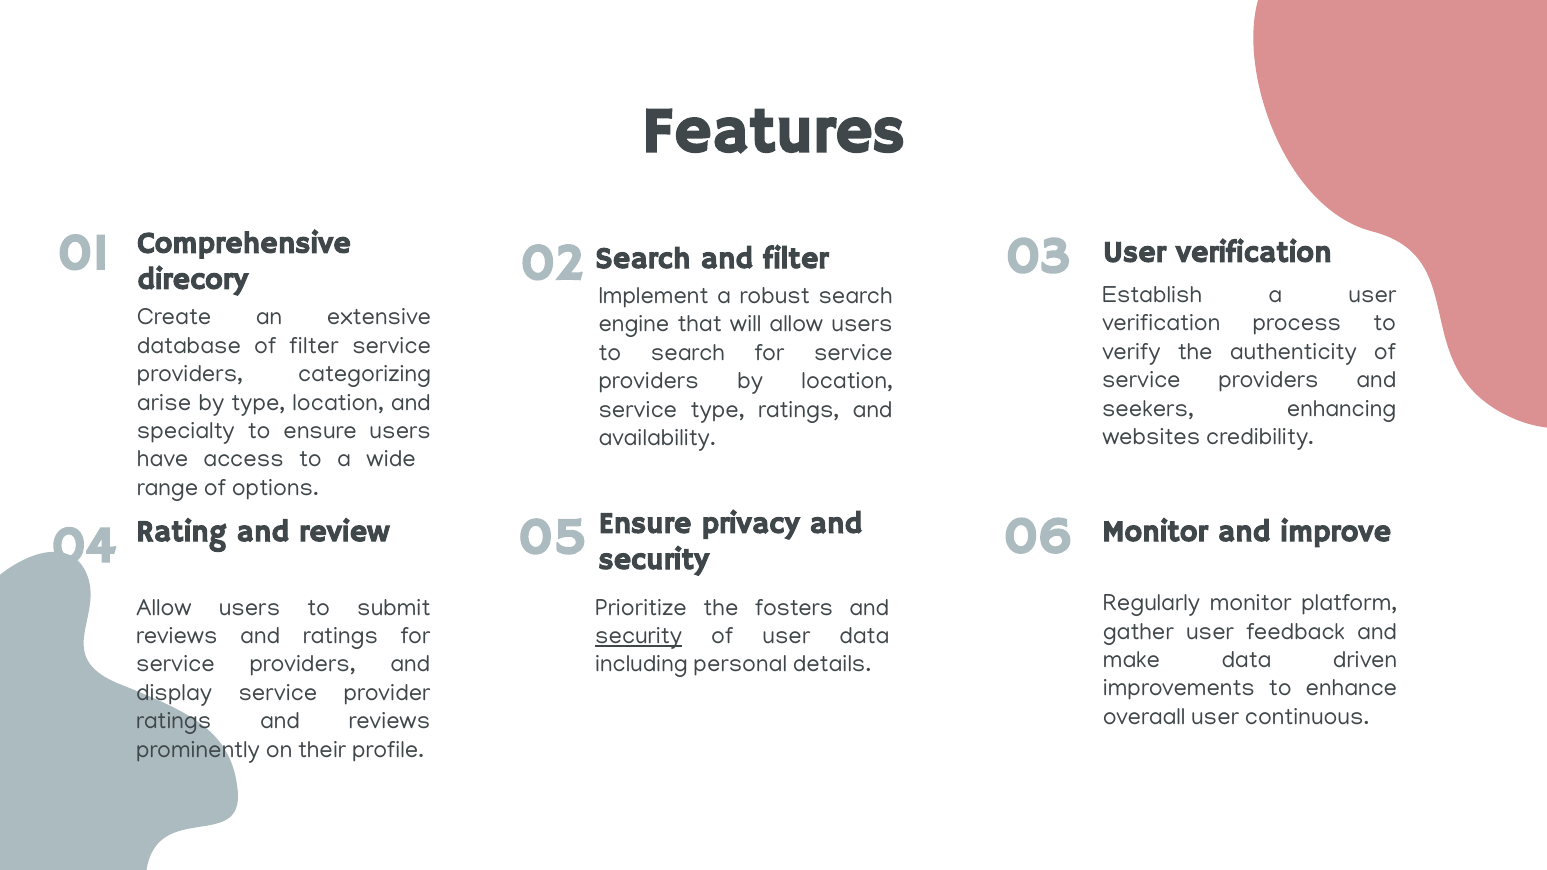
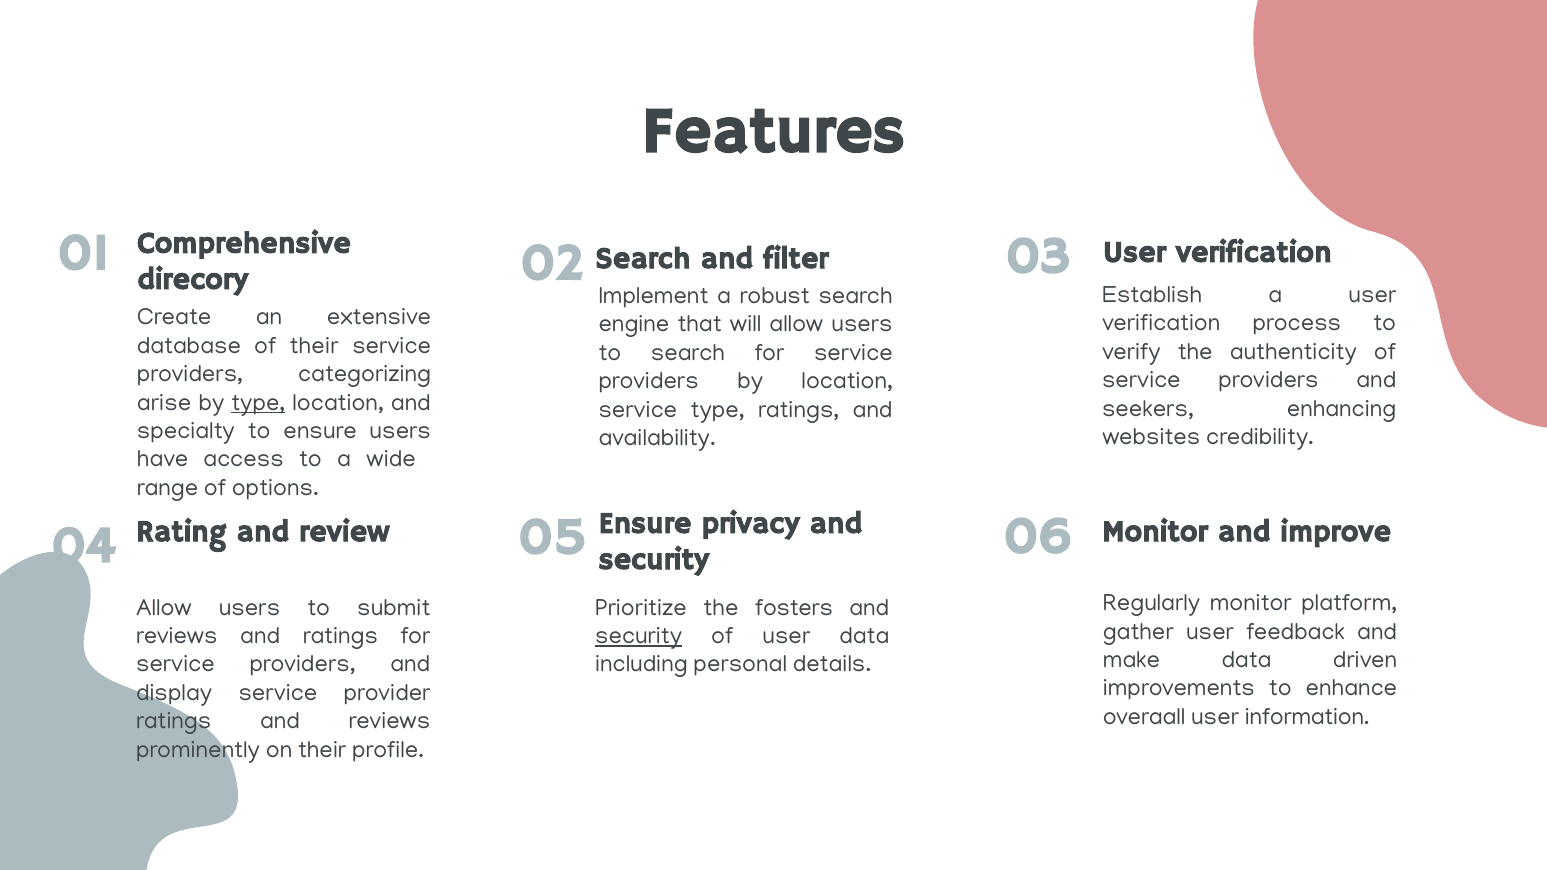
of filter: filter -> their (314, 346)
type underline: none -> present (258, 402)
continuous: continuous -> information (1307, 717)
